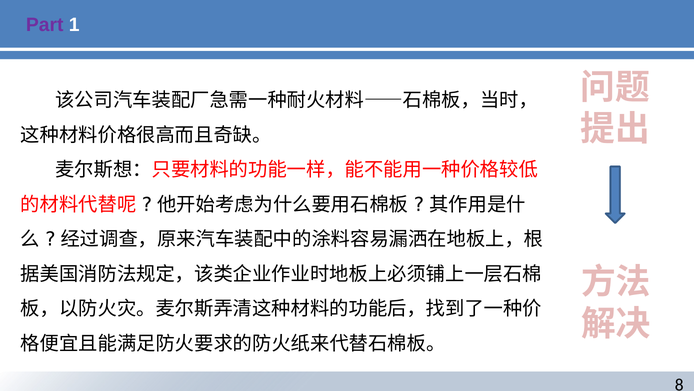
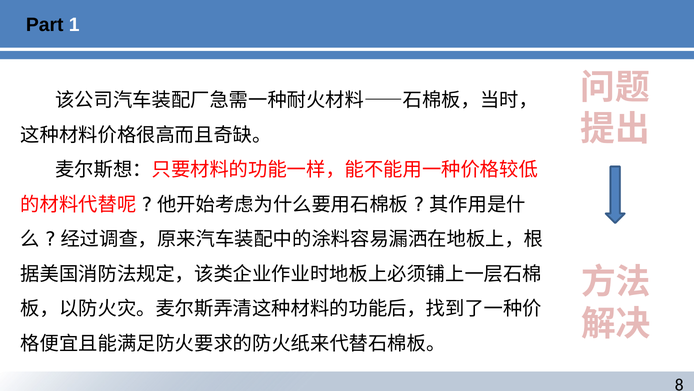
Part colour: purple -> black (45, 25)
